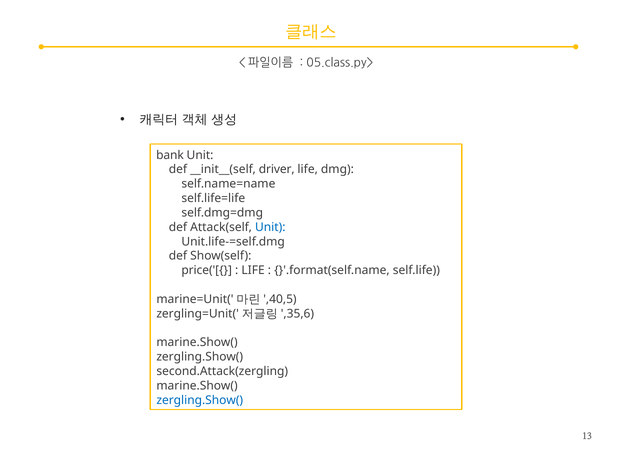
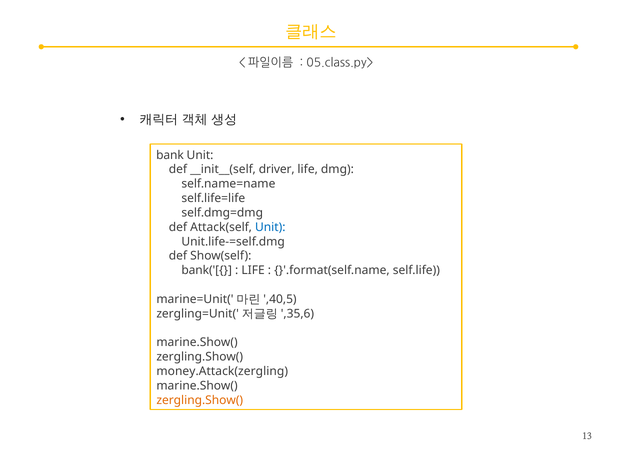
price('[{: price('[{ -> bank('[{ (207, 270)
second.Attack(zergling: second.Attack(zergling -> money.Attack(zergling (222, 371)
zergling.Show( colour: blue -> orange (200, 400)
